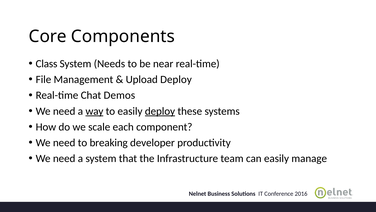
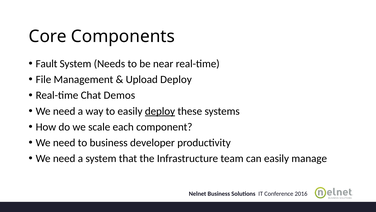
Class: Class -> Fault (47, 64)
way underline: present -> none (94, 111)
to breaking: breaking -> business (109, 142)
